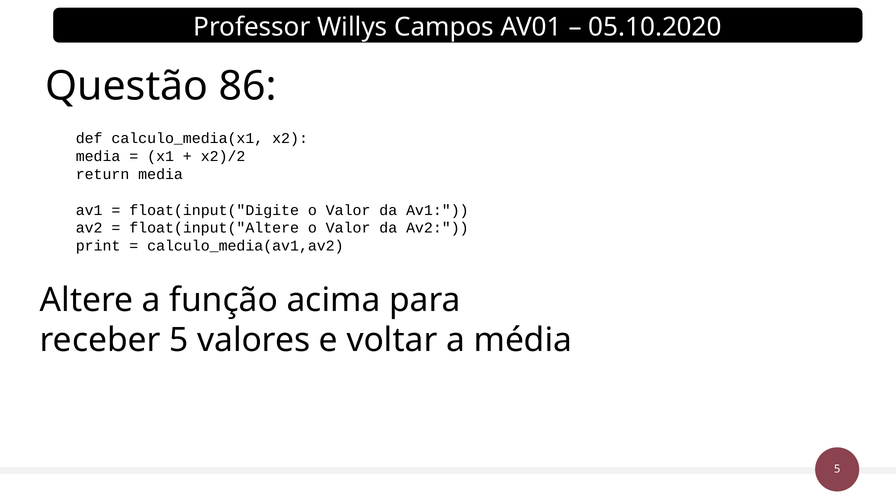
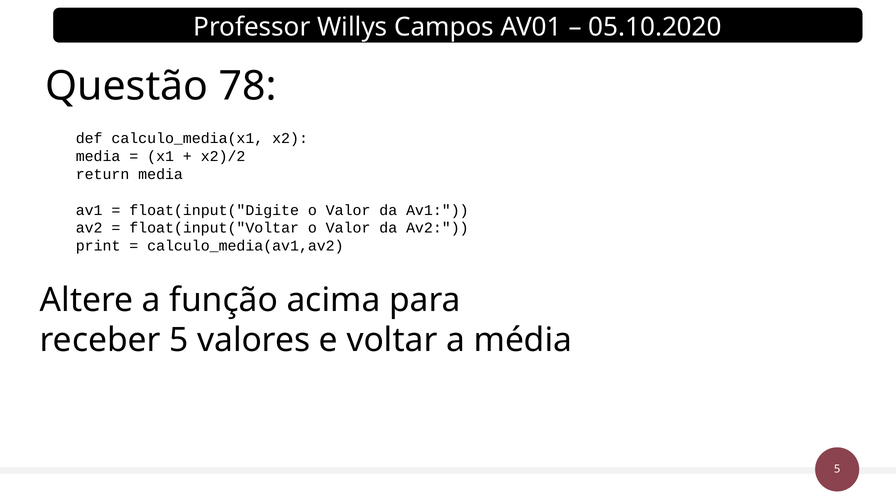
86: 86 -> 78 (248, 86)
float(input("Altere: float(input("Altere -> float(input("Voltar (214, 228)
